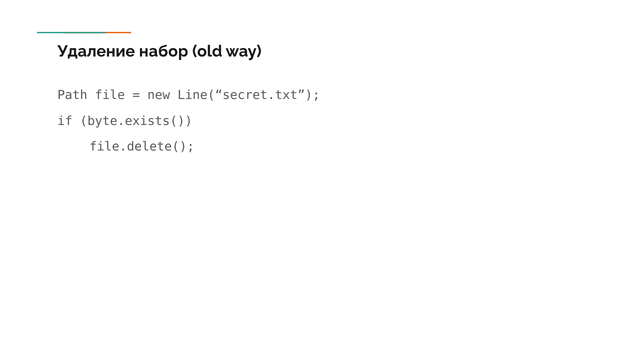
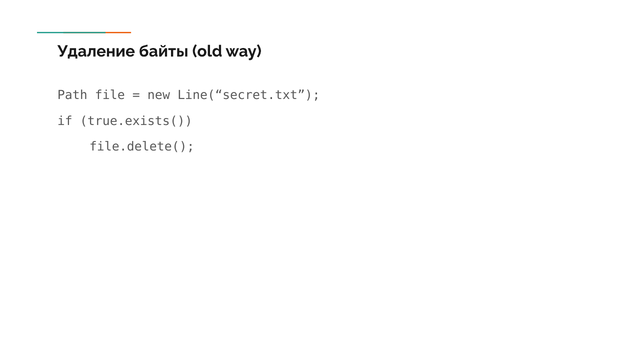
набор: набор -> байты (164, 51)
byte.exists(: byte.exists( -> true.exists( (136, 121)
